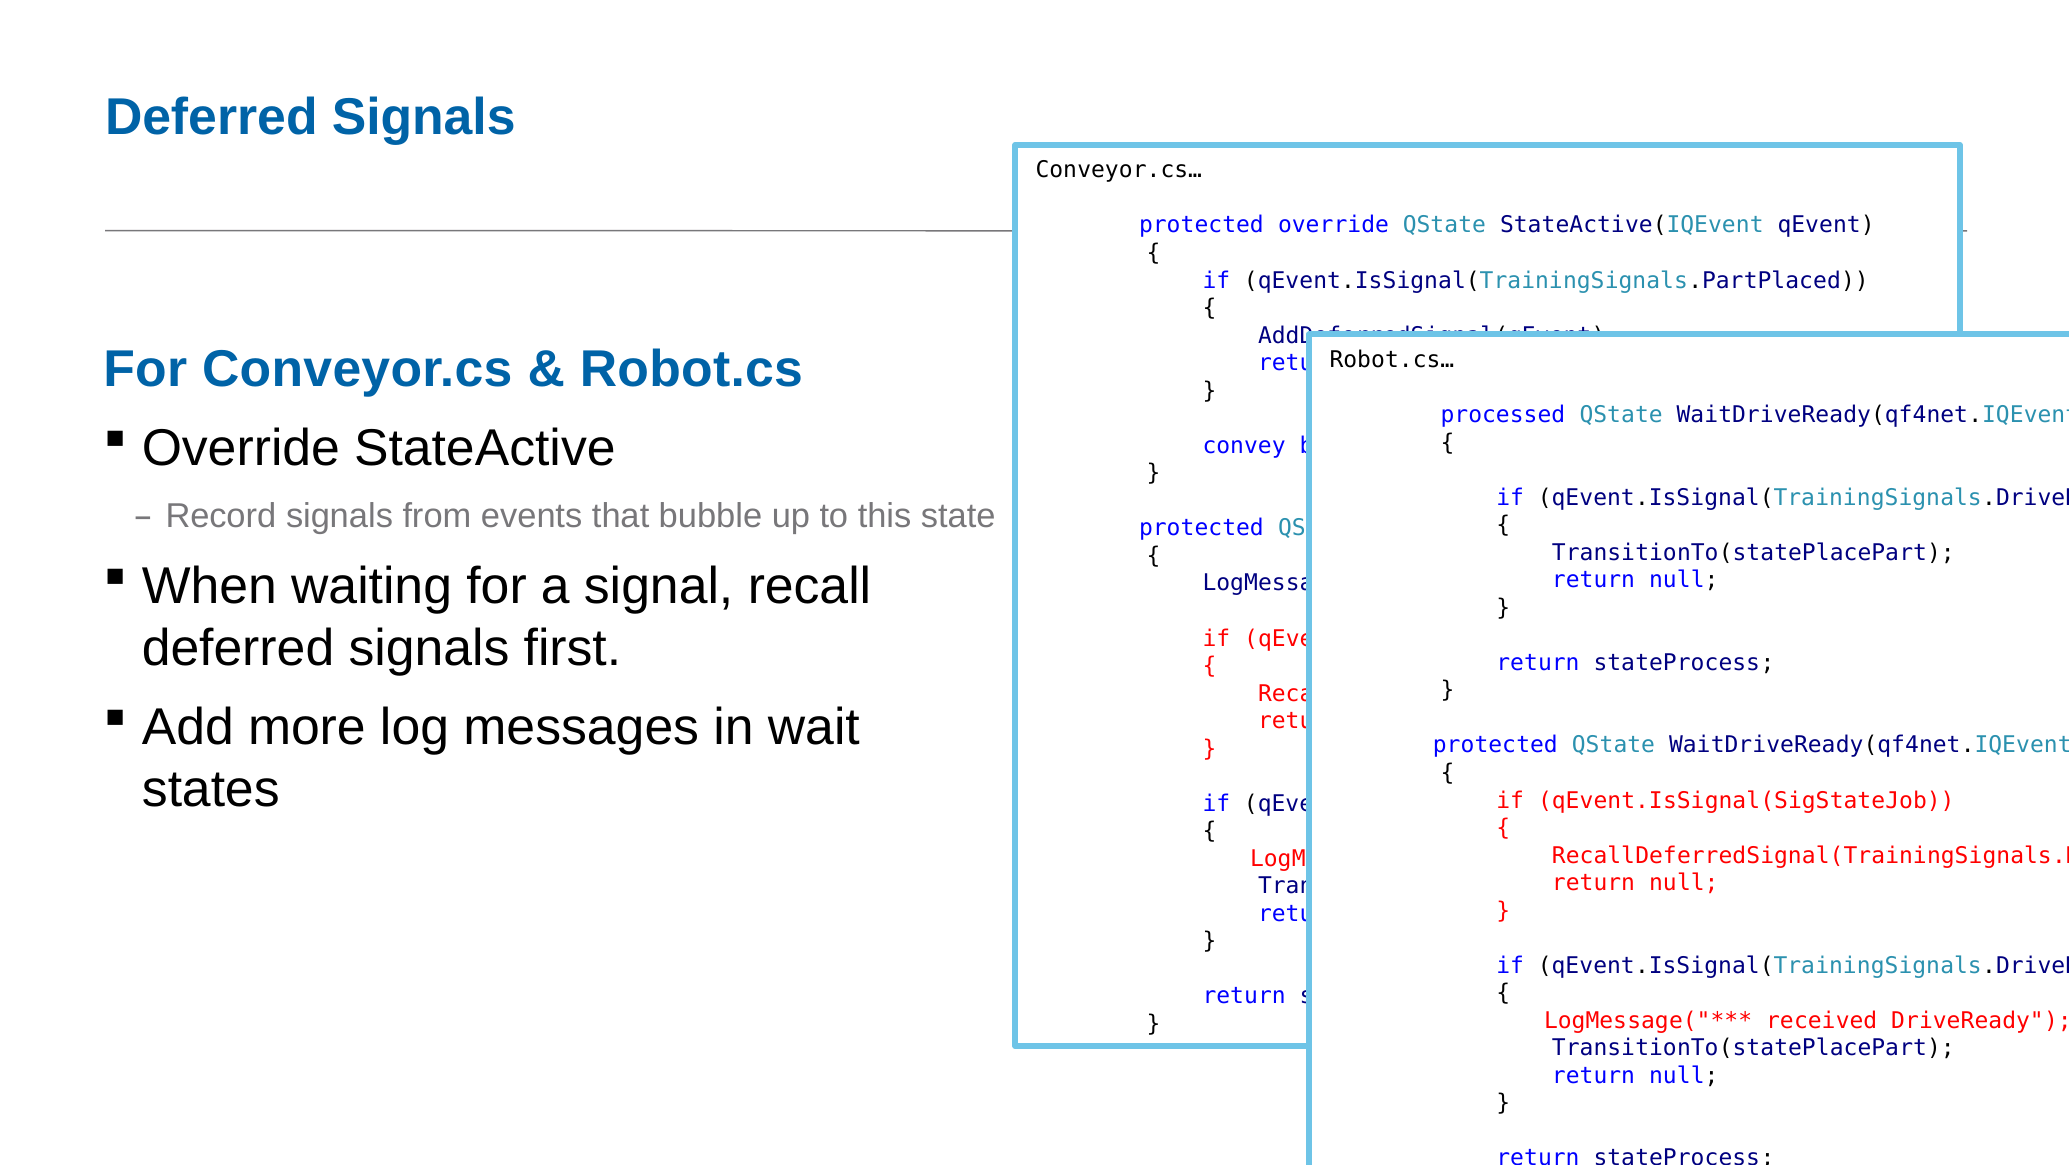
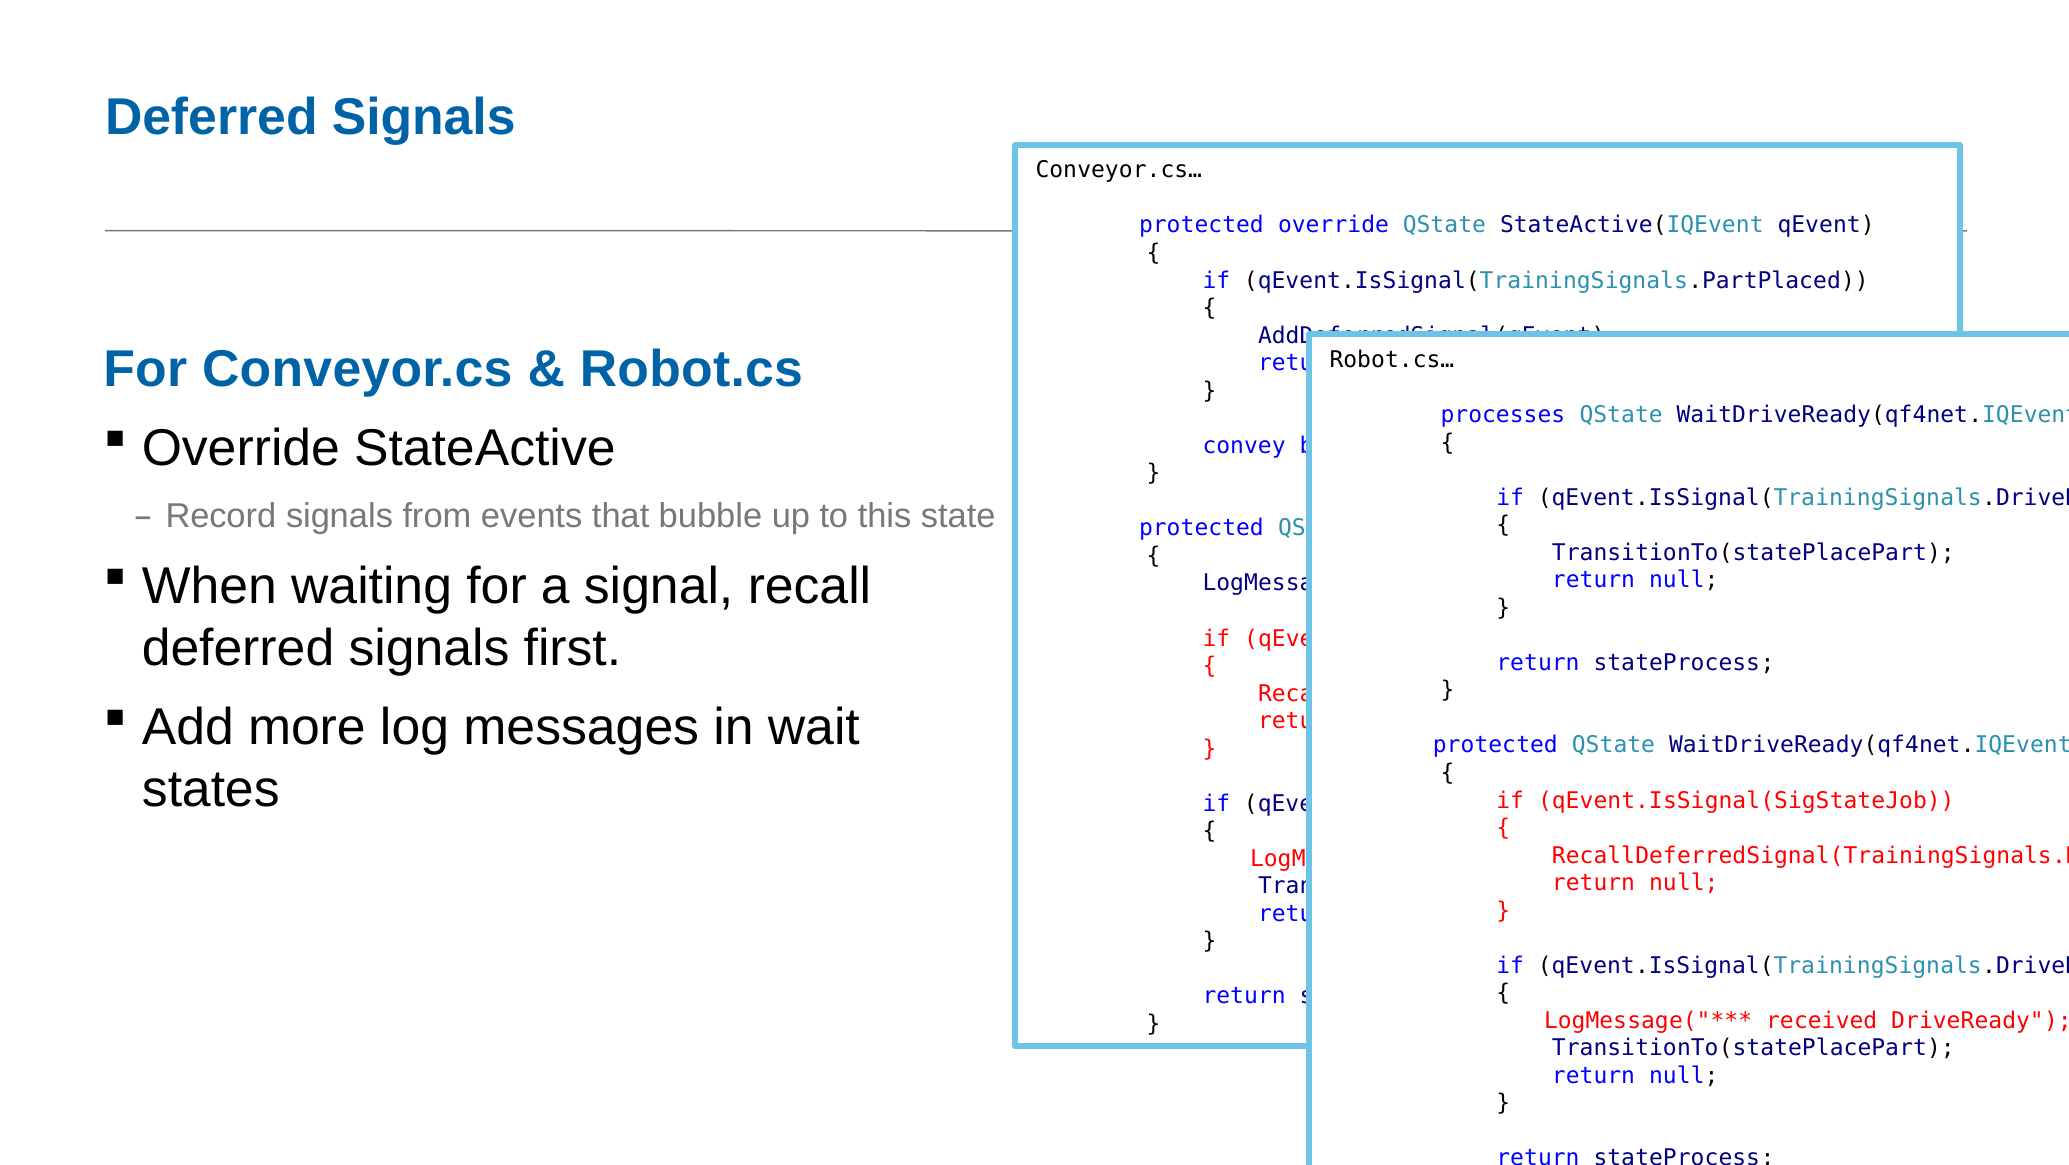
processed: processed -> processes (1503, 415)
